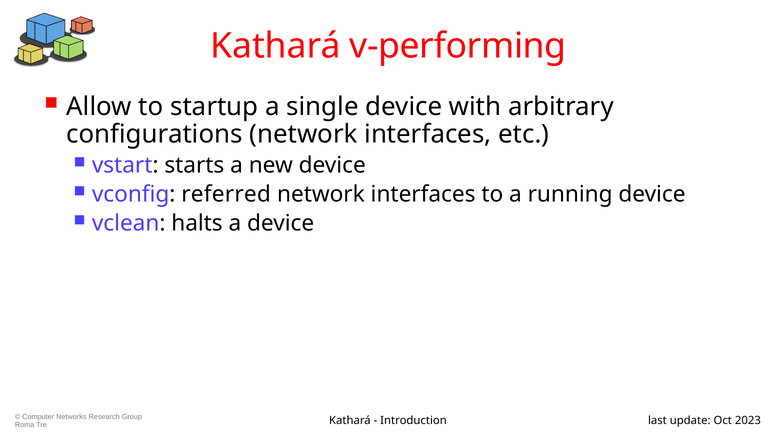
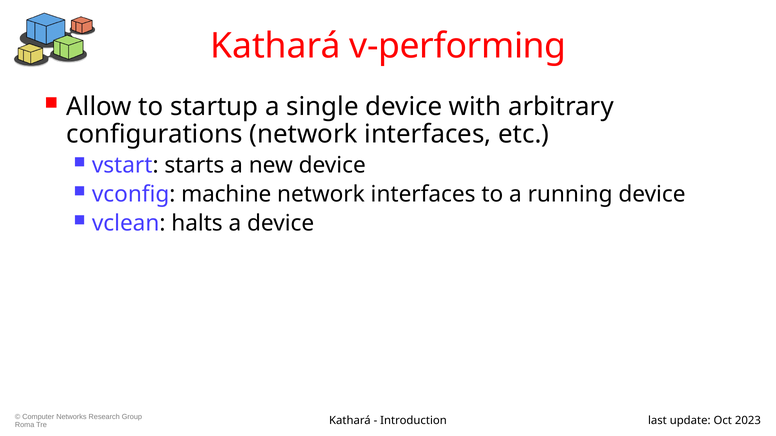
referred: referred -> machine (226, 194)
